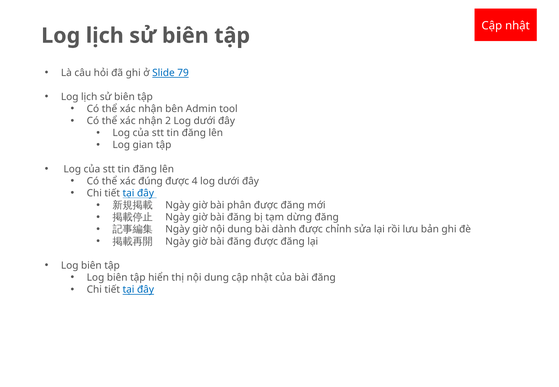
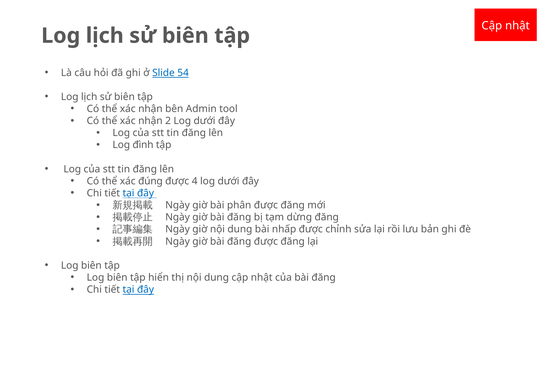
79: 79 -> 54 (183, 73)
gian: gian -> đình (143, 145)
dành: dành -> nhấp (284, 229)
